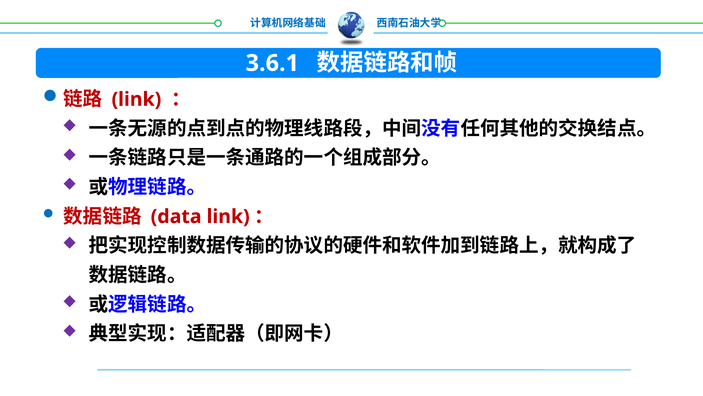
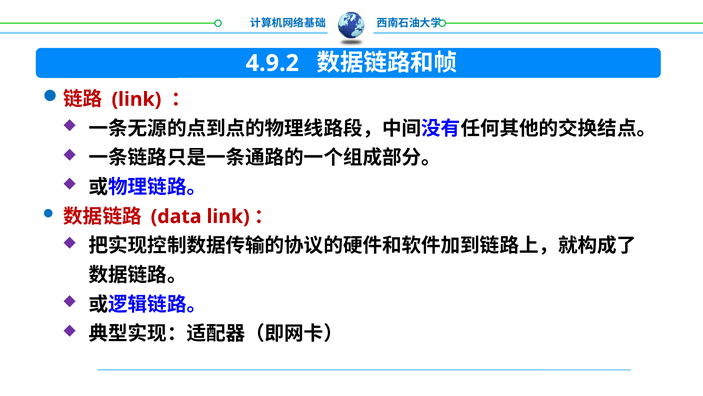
3.6.1: 3.6.1 -> 4.9.2 (272, 63)
